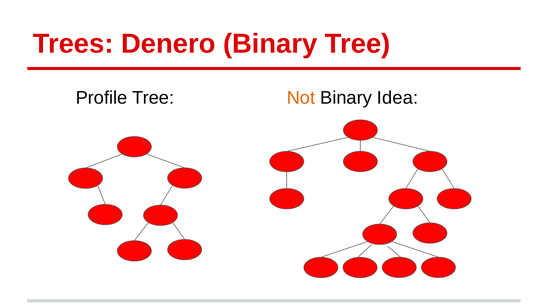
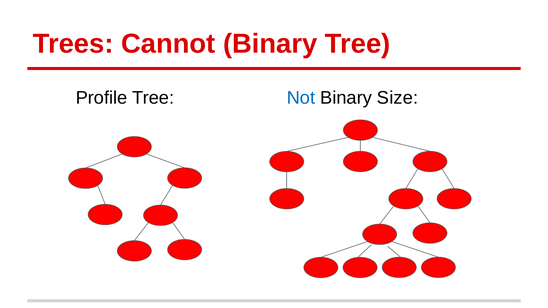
Denero: Denero -> Cannot (168, 44)
Not colour: orange -> blue (301, 98)
Idea: Idea -> Size (398, 98)
